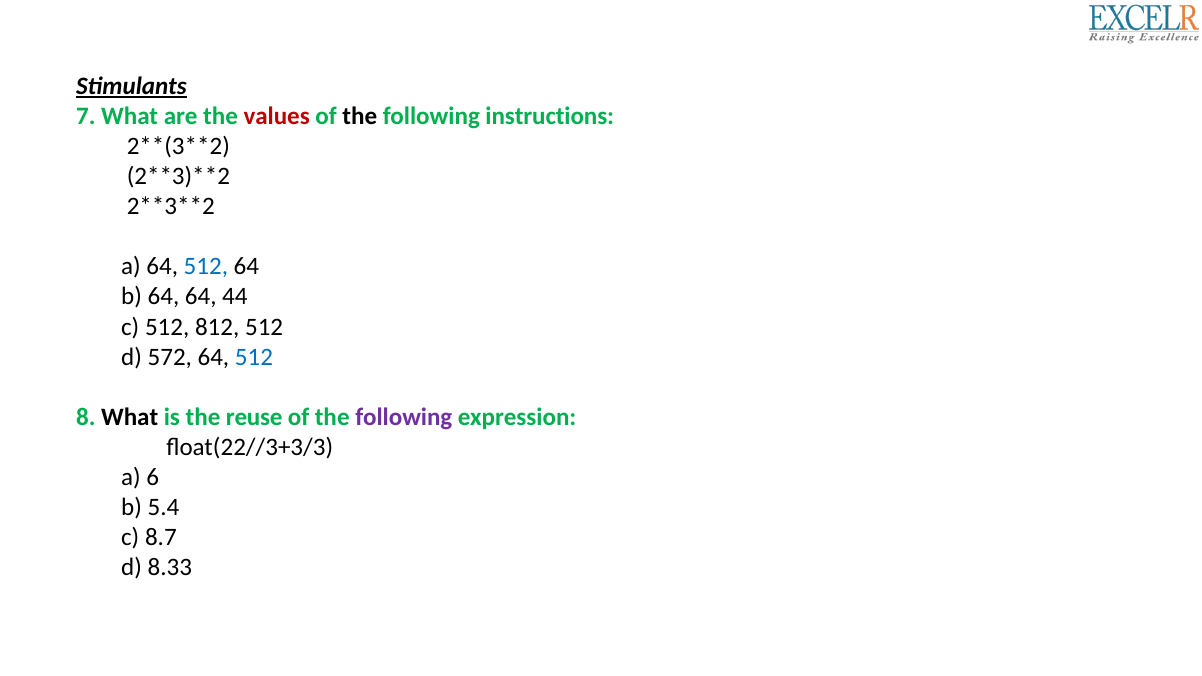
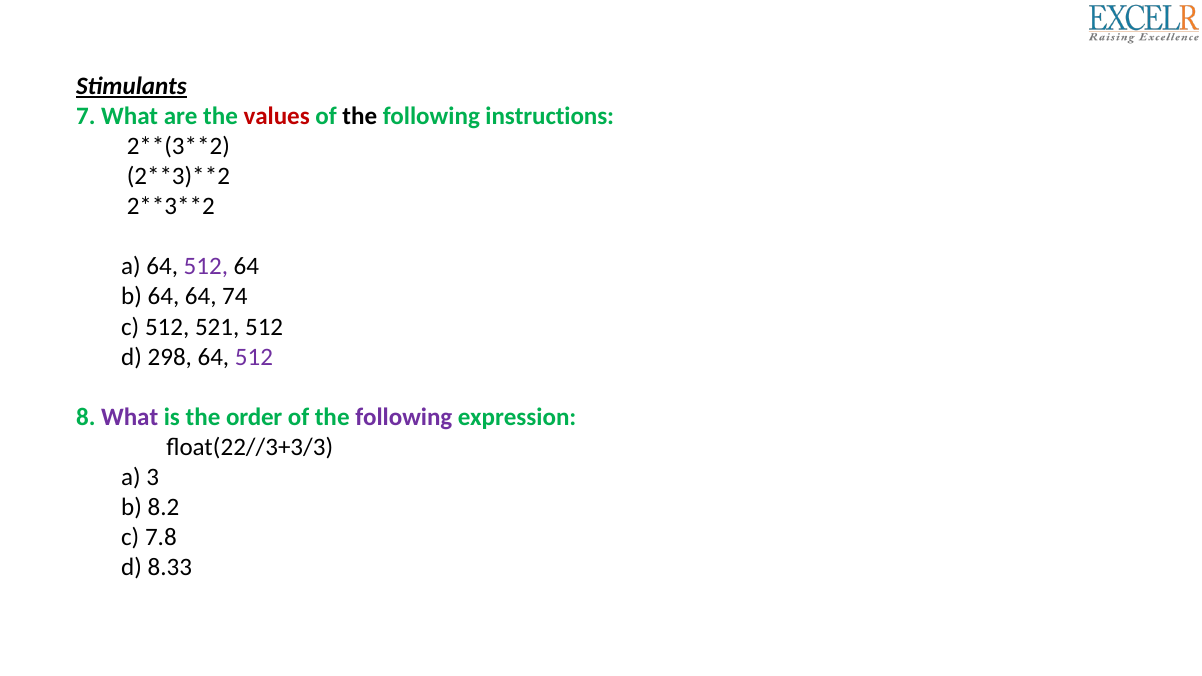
512 colour: blue -> purple (206, 267)
44: 44 -> 74 (235, 297)
812: 812 -> 521 (217, 327)
572: 572 -> 298 (170, 357)
512 colour: blue -> purple (254, 357)
What colour: black -> purple (130, 417)
reuse: reuse -> order (254, 417)
6: 6 -> 3 (153, 477)
5.4: 5.4 -> 8.2 (163, 507)
8.7: 8.7 -> 7.8 (161, 537)
